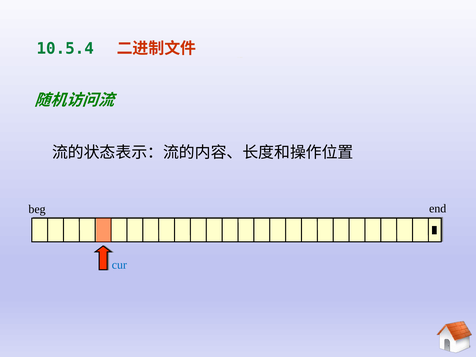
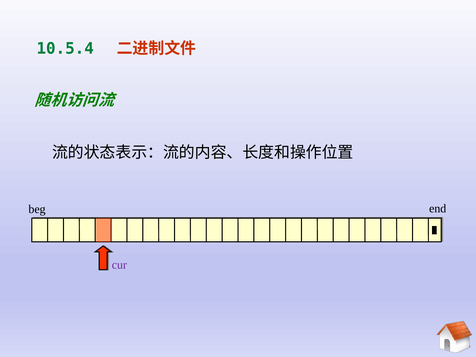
cur colour: blue -> purple (119, 265)
